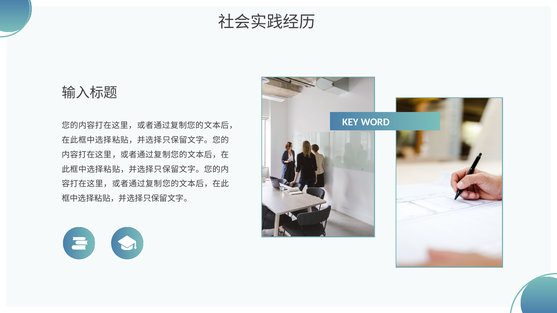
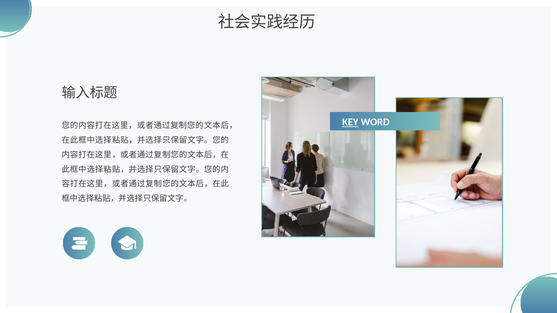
KEY underline: none -> present (350, 122)
